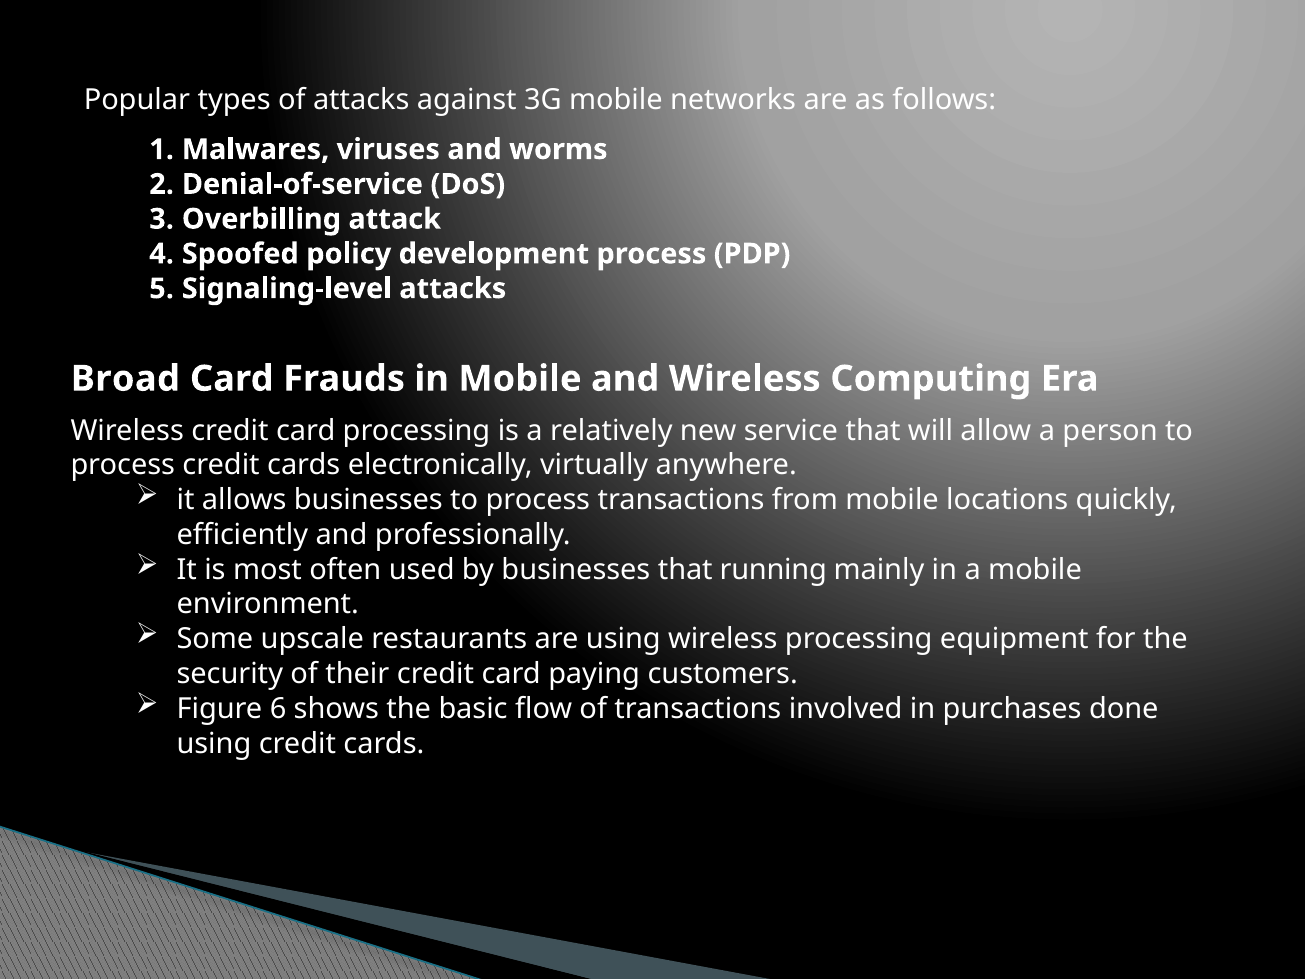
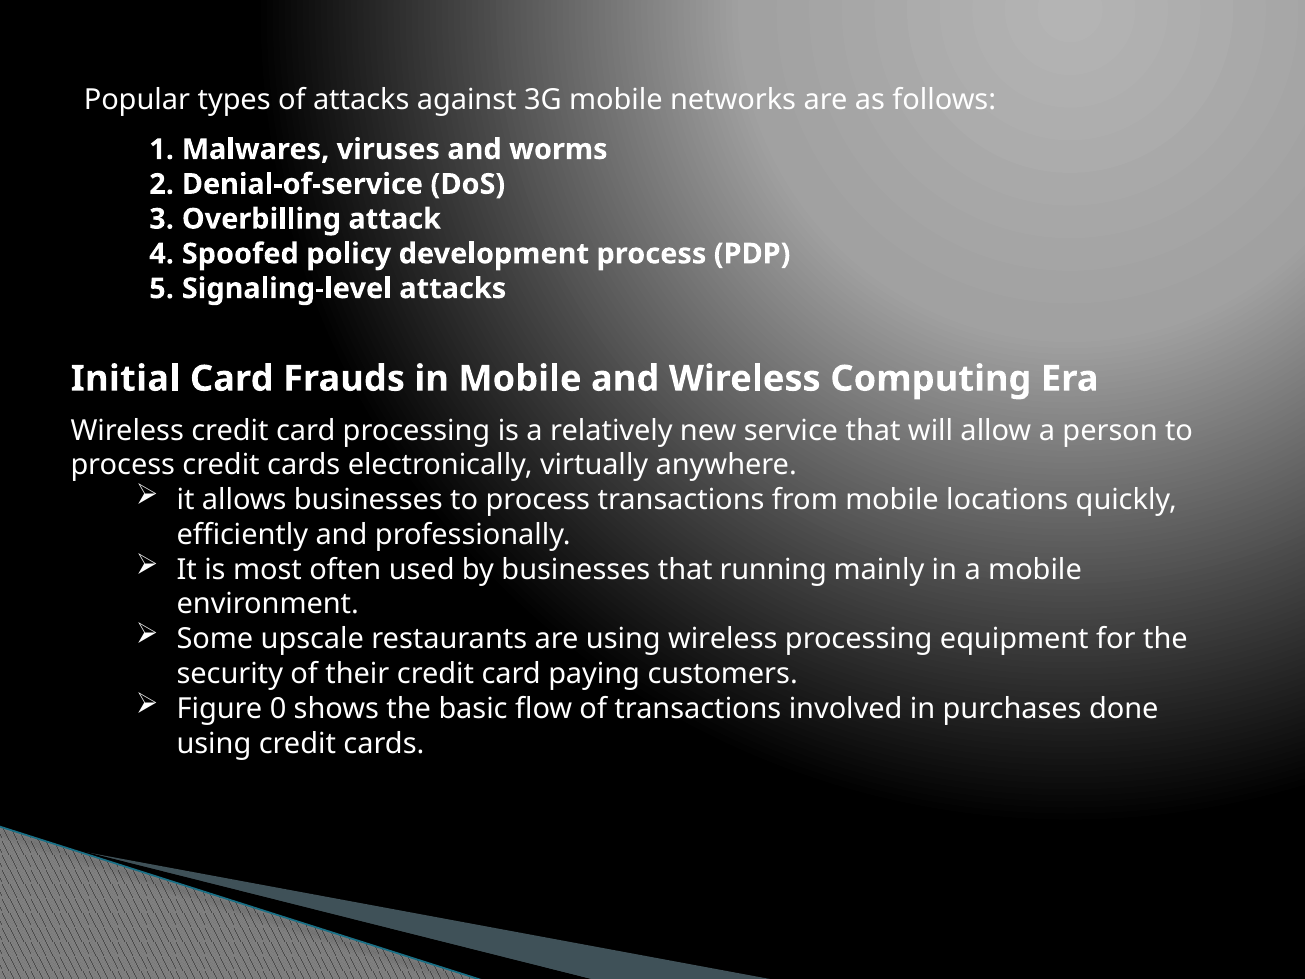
Broad: Broad -> Initial (125, 379)
6: 6 -> 0 (278, 709)
